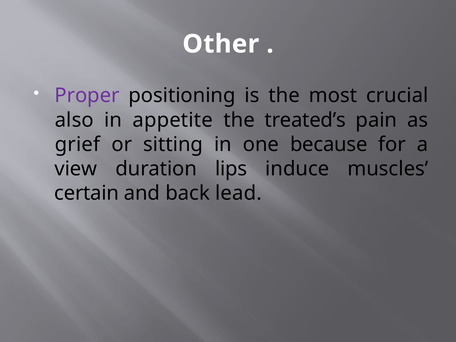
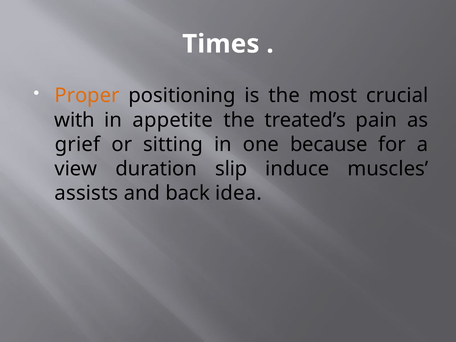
Other: Other -> Times (221, 44)
Proper colour: purple -> orange (87, 96)
also: also -> with (75, 120)
lips: lips -> slip (231, 169)
certain: certain -> assists (86, 193)
lead: lead -> idea (238, 193)
